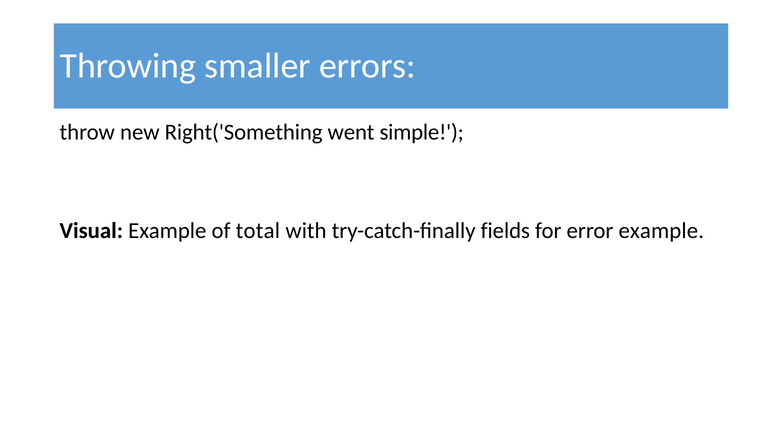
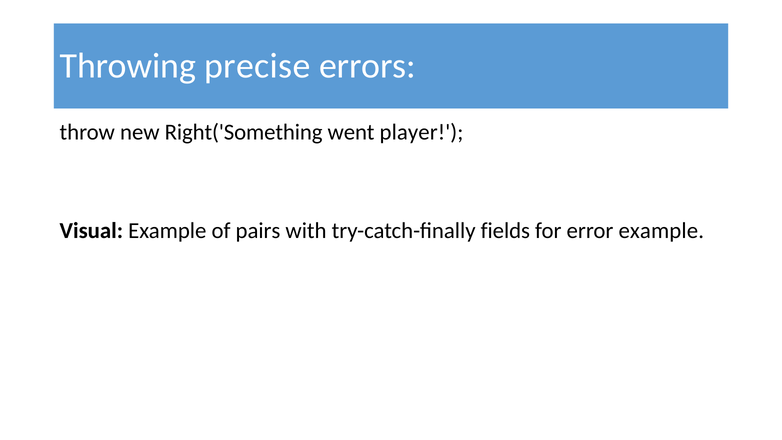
smaller: smaller -> precise (257, 66)
simple: simple -> player (422, 132)
total: total -> pairs (258, 231)
